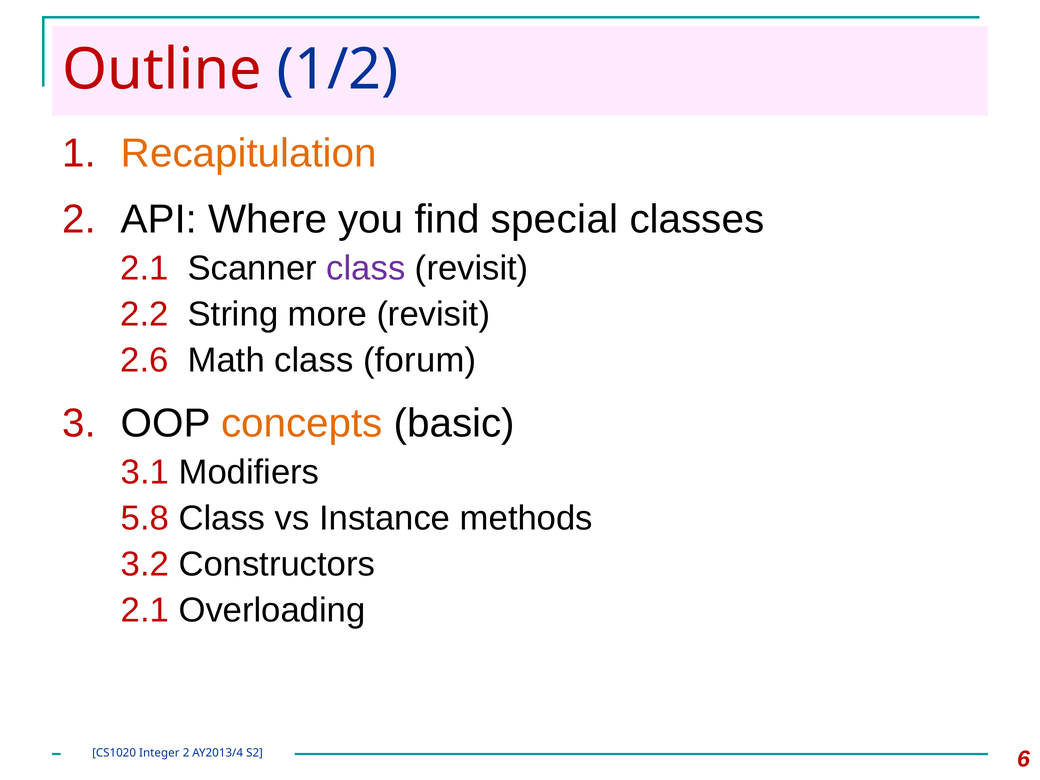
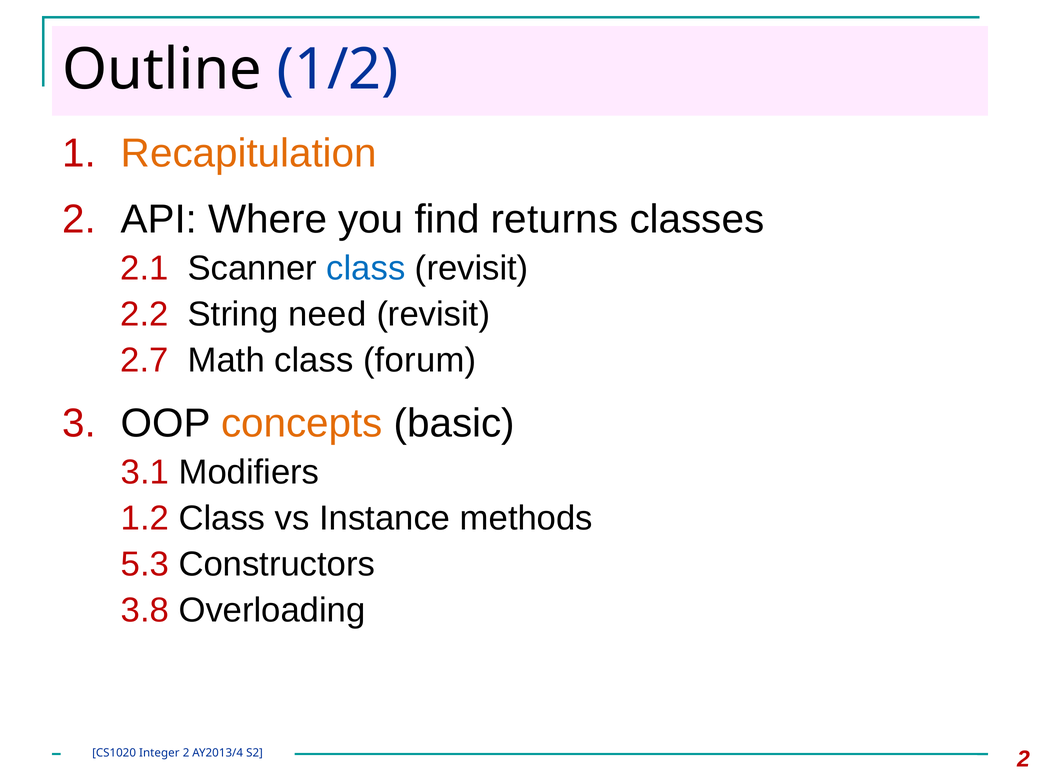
Outline colour: red -> black (162, 70)
special: special -> returns (554, 220)
class colour: purple -> blue (366, 269)
more: more -> need (327, 314)
2.6: 2.6 -> 2.7 (144, 360)
5.8: 5.8 -> 1.2 (145, 518)
3.2: 3.2 -> 5.3 (145, 564)
2.1: 2.1 -> 3.8 (145, 610)
S2 6: 6 -> 2 (1024, 759)
